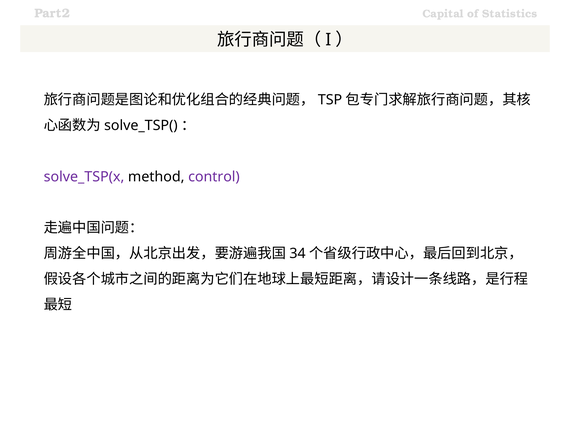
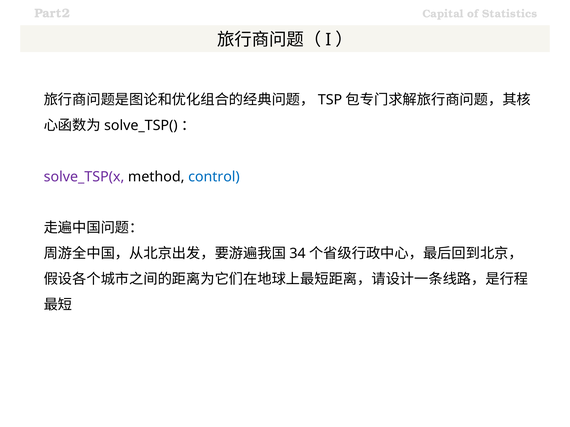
control colour: purple -> blue (214, 177)
